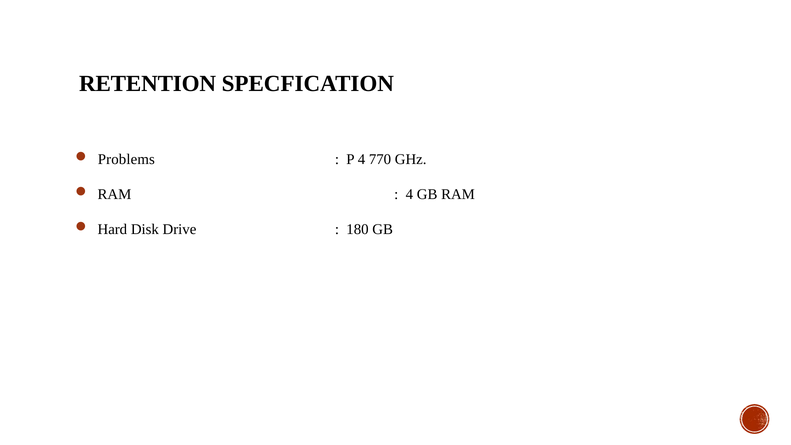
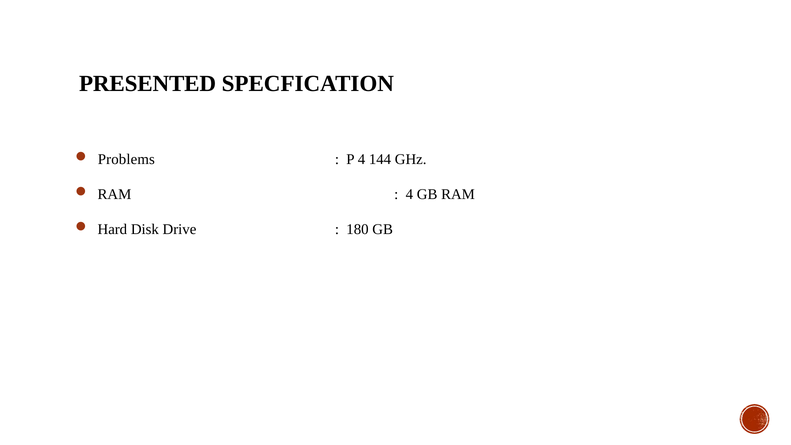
RETENTION: RETENTION -> PRESENTED (148, 83)
770: 770 -> 144 (380, 159)
